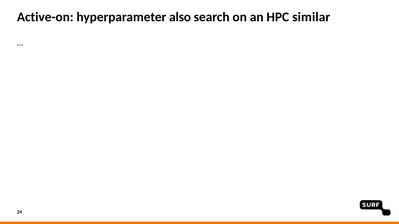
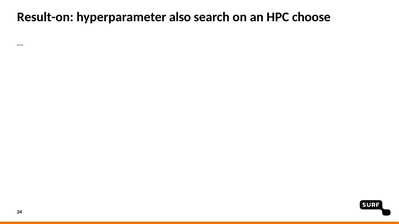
Active-on: Active-on -> Result-on (45, 17)
similar: similar -> choose (311, 17)
